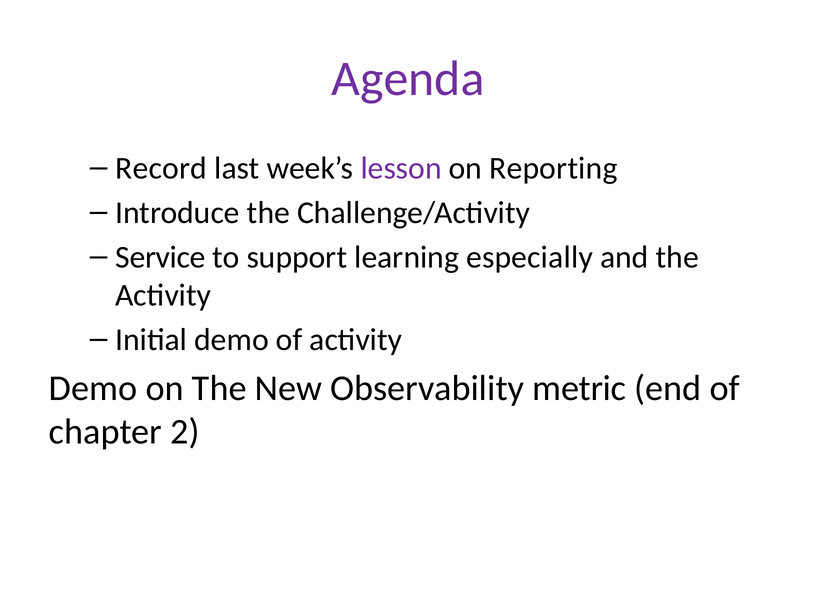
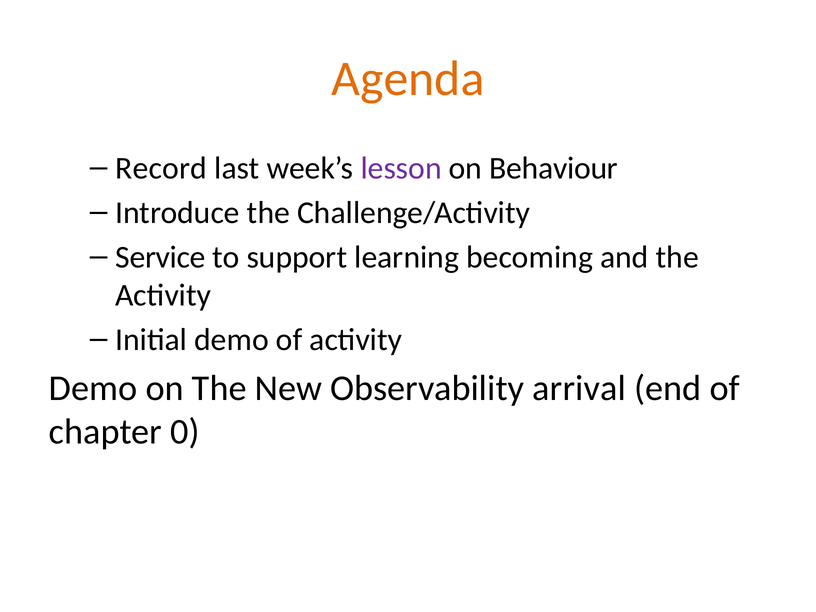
Agenda colour: purple -> orange (408, 79)
Reporting: Reporting -> Behaviour (554, 168)
especially: especially -> becoming (530, 257)
metric: metric -> arrival (579, 388)
2: 2 -> 0 (185, 432)
